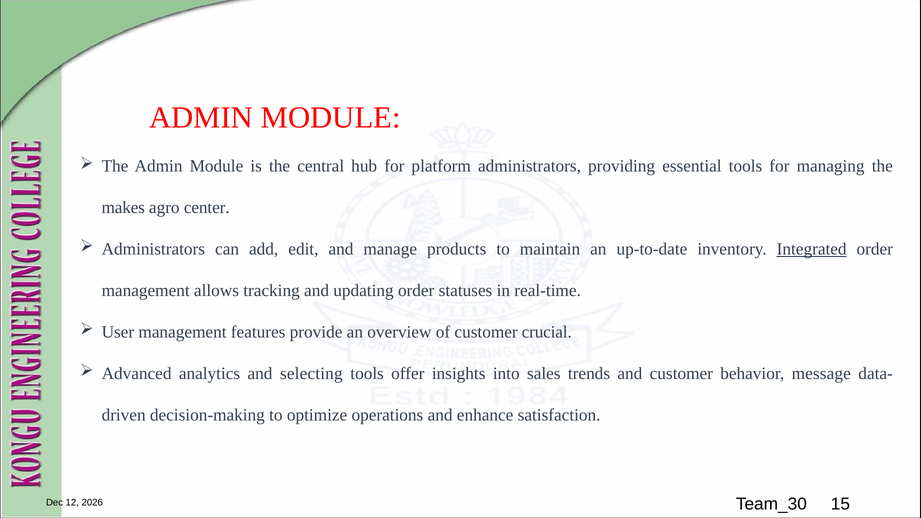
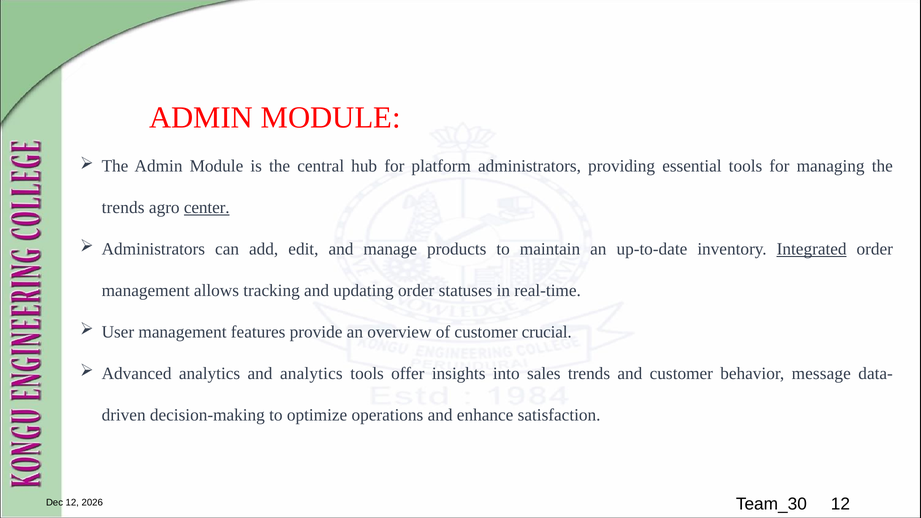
makes: makes -> trends (123, 208)
center underline: none -> present (207, 208)
and selecting: selecting -> analytics (311, 373)
Team_30 15: 15 -> 12 (840, 504)
